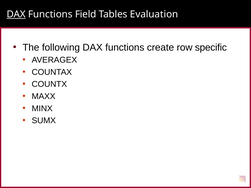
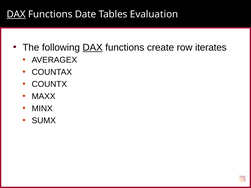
Field: Field -> Date (86, 14)
DAX underline: none -> present (93, 48)
specific: specific -> iterates (211, 48)
